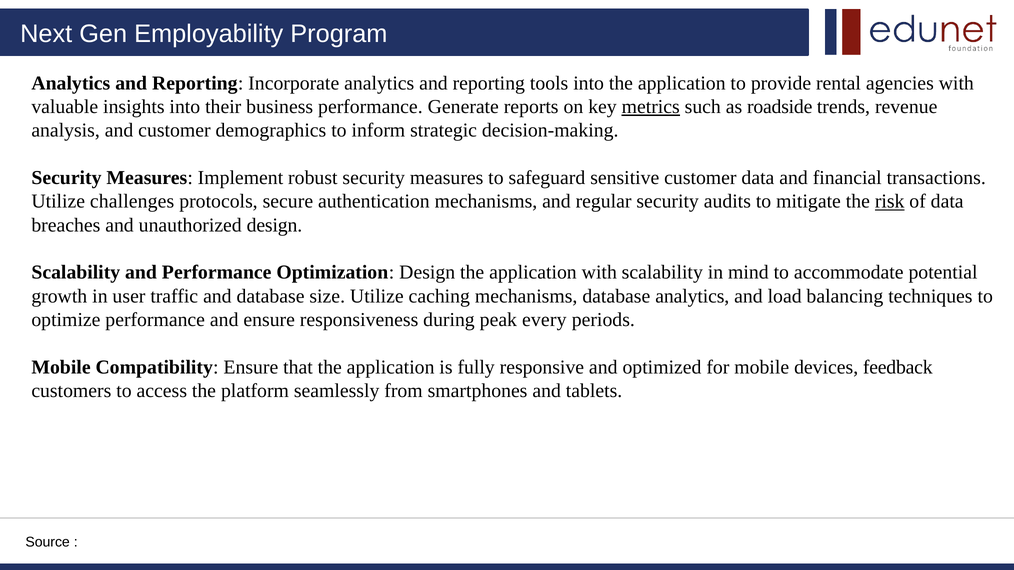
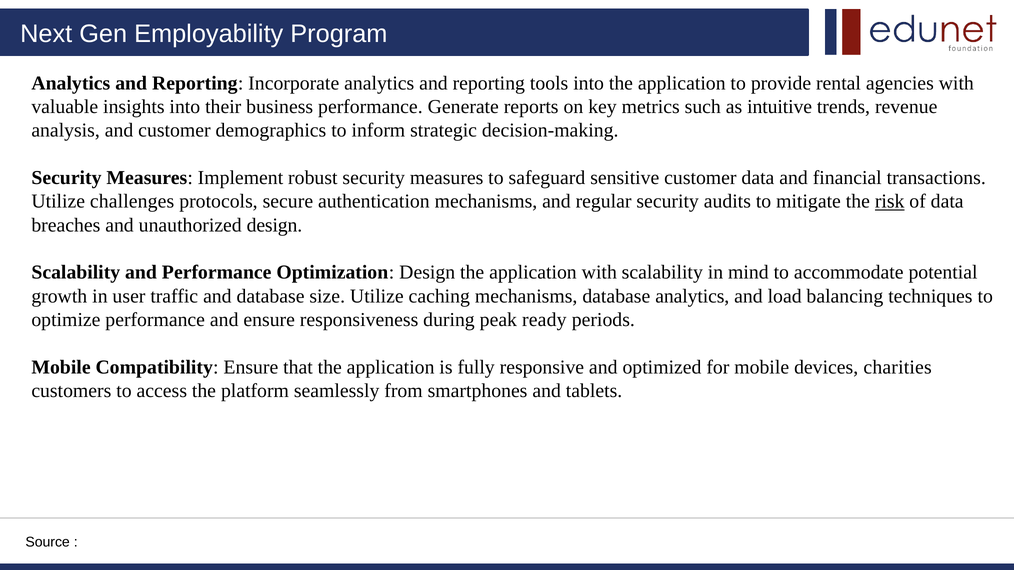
metrics underline: present -> none (651, 107)
roadside: roadside -> intuitive (780, 107)
every: every -> ready (544, 320)
feedback: feedback -> charities (898, 367)
